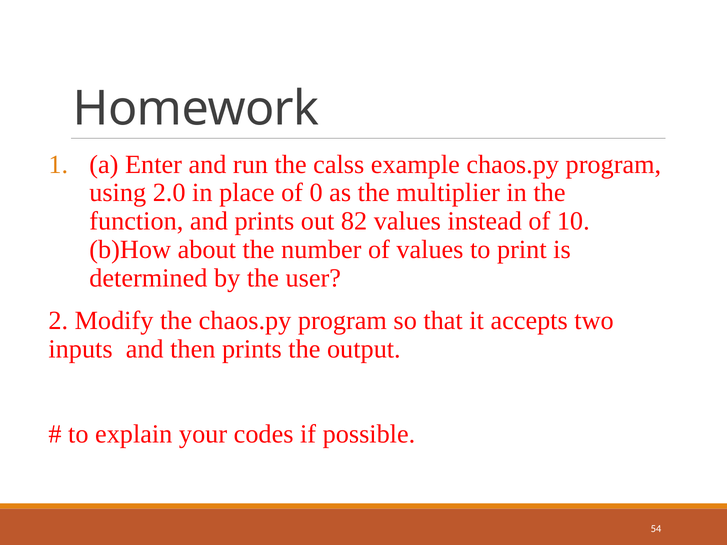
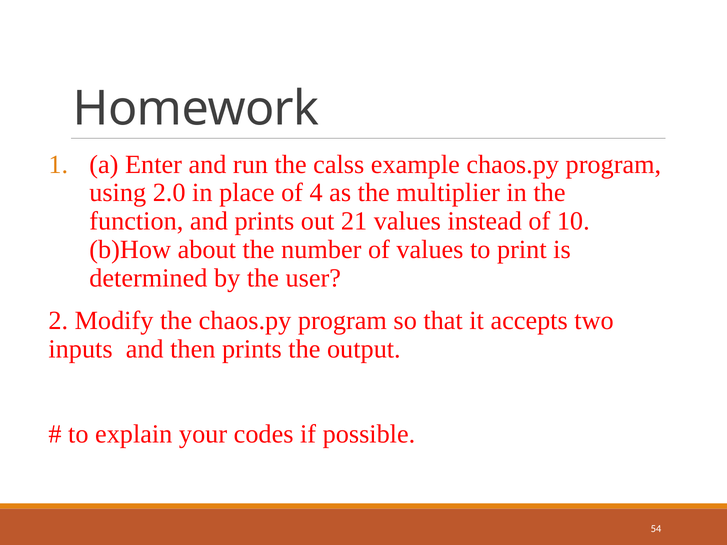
0: 0 -> 4 (316, 193)
82: 82 -> 21 (354, 221)
